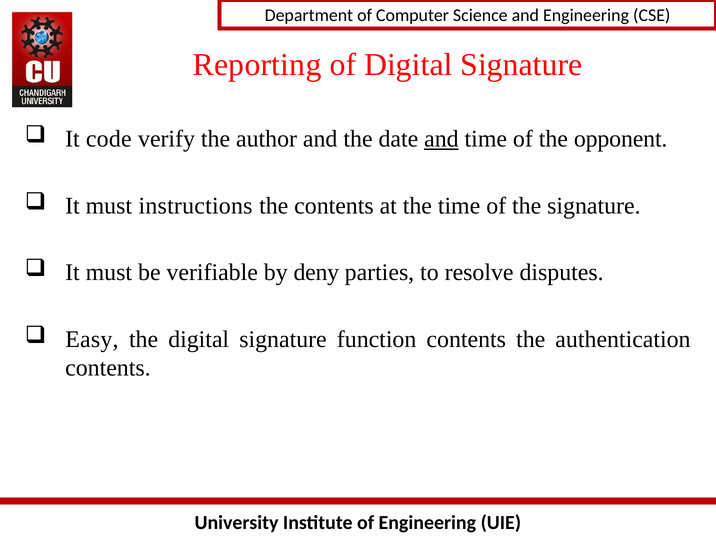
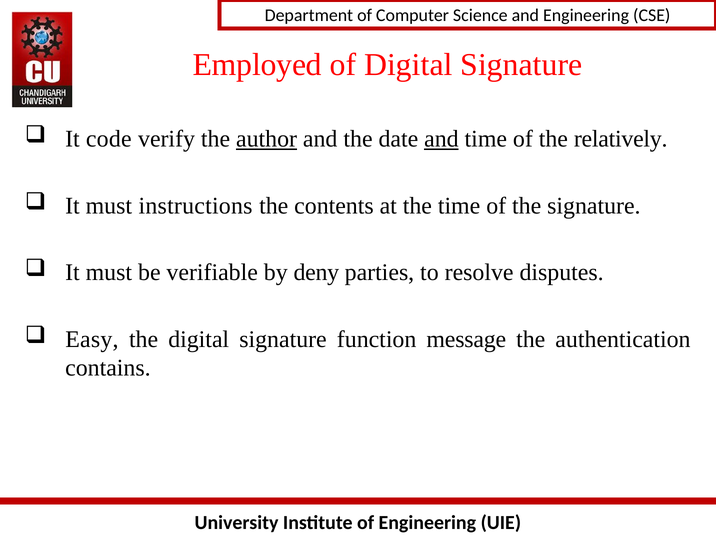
Reporting: Reporting -> Employed (257, 65)
author underline: none -> present (267, 139)
opponent: opponent -> relatively (621, 139)
function contents: contents -> message (466, 339)
contents: contents -> contains (108, 368)
